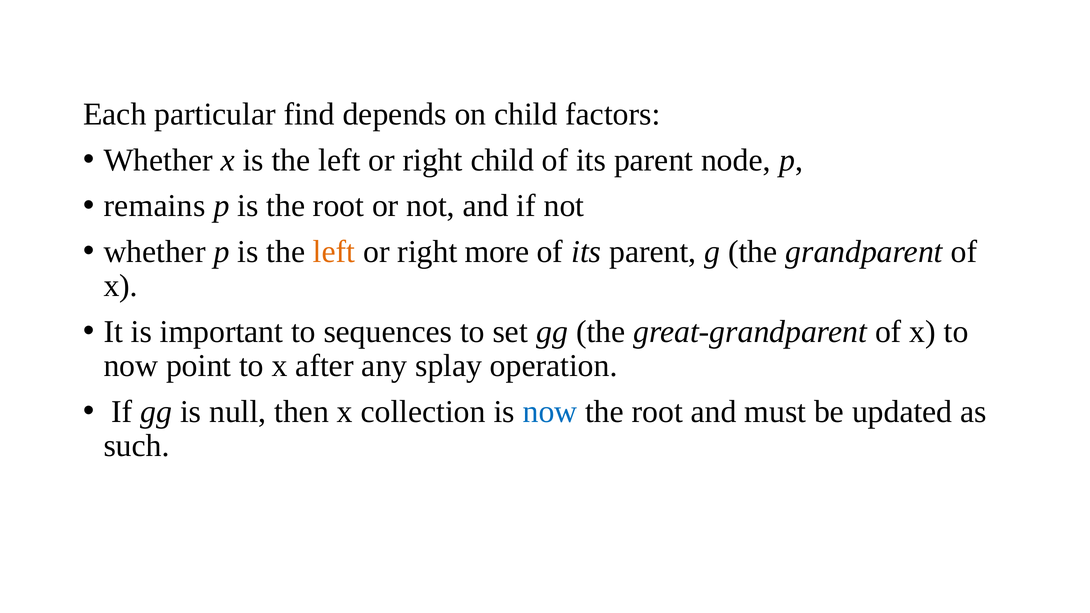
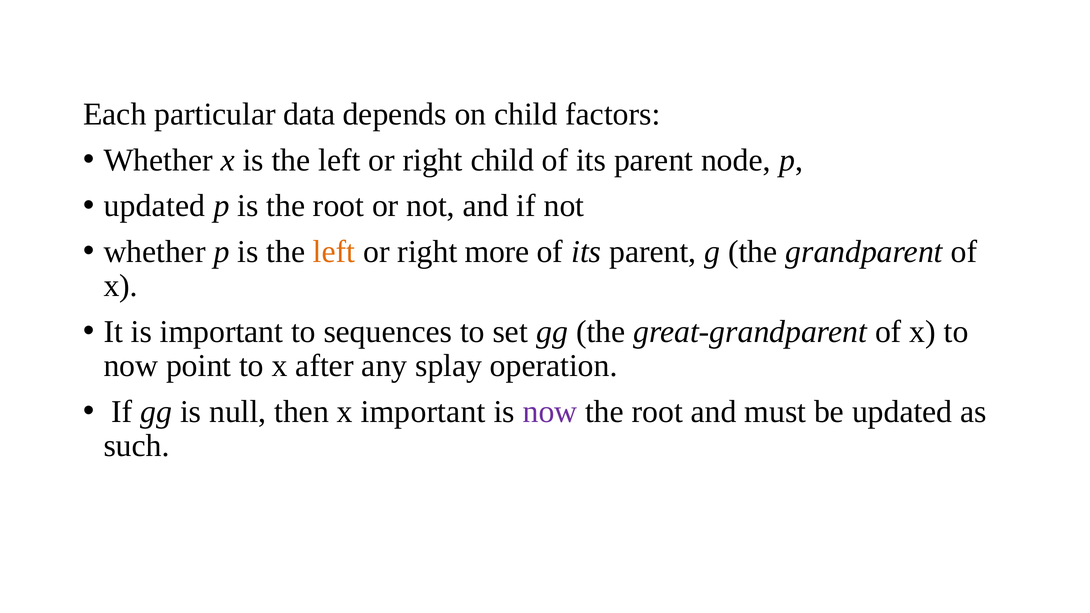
find: find -> data (309, 115)
remains: remains -> updated (154, 206)
x collection: collection -> important (423, 412)
now colour: blue -> purple (550, 412)
